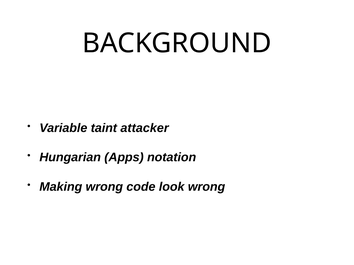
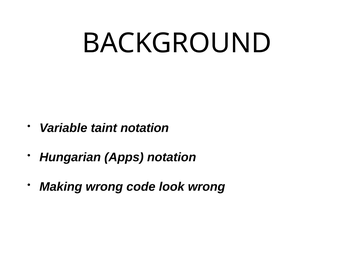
taint attacker: attacker -> notation (145, 128)
